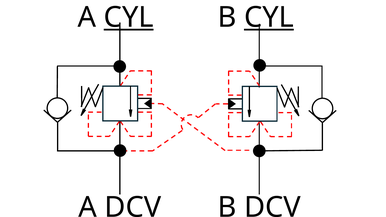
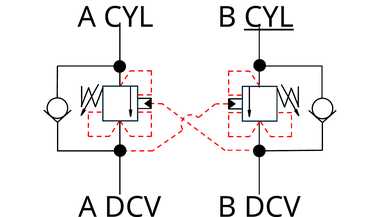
CYL underline: present -> none (129, 17)
